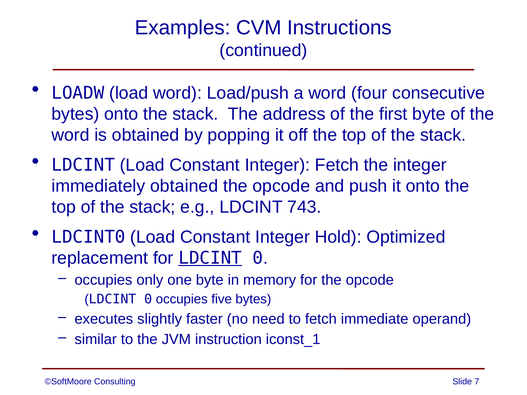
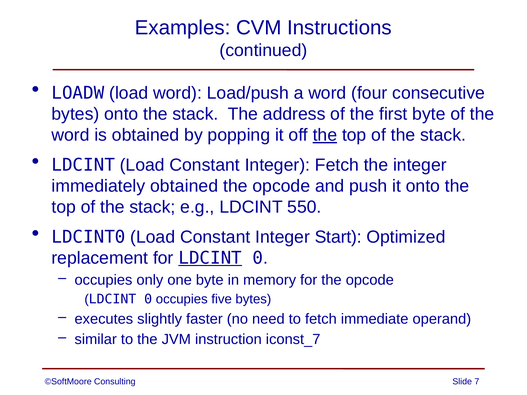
the underline: none -> present (325, 135)
743: 743 -> 550 (304, 207)
Hold: Hold -> Start (338, 237)
iconst_1: iconst_1 -> iconst_7 (293, 340)
